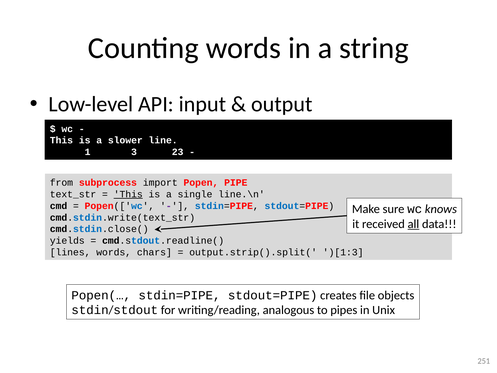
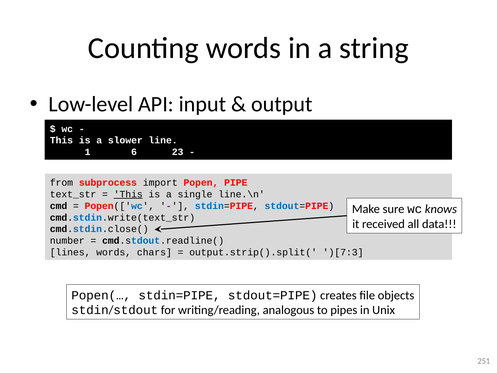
3: 3 -> 6 (134, 152)
all underline: present -> none (413, 224)
yields: yields -> number (67, 241)
)[1:3: )[1:3 -> )[7:3 (343, 252)
